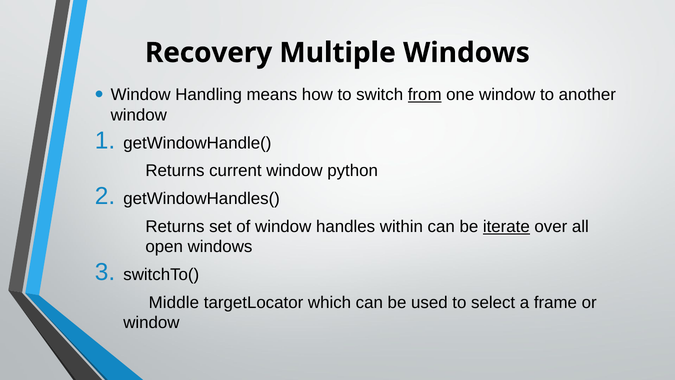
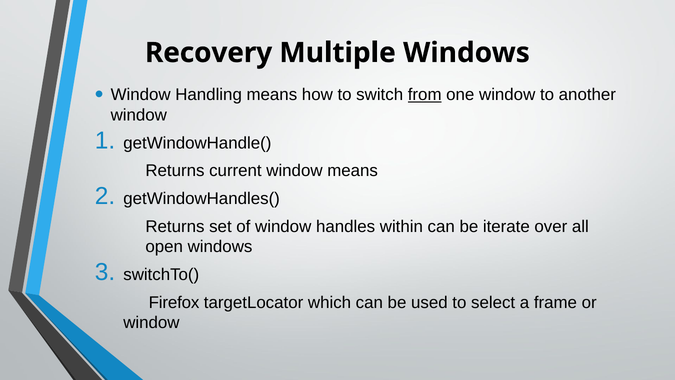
window python: python -> means (353, 171)
iterate underline: present -> none (506, 226)
Middle: Middle -> Firefox (174, 302)
